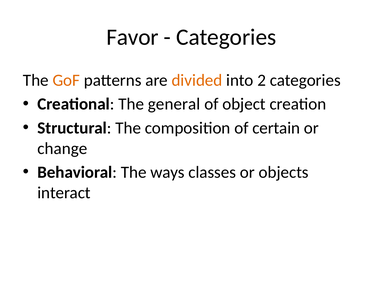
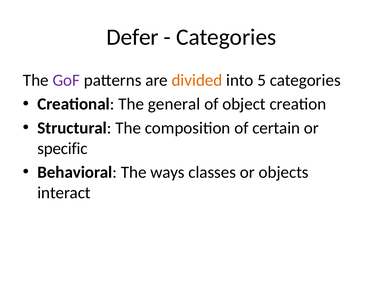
Favor: Favor -> Defer (133, 37)
GoF colour: orange -> purple (66, 80)
2: 2 -> 5 (262, 80)
change: change -> specific (62, 149)
